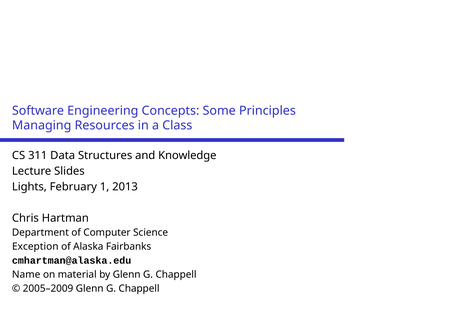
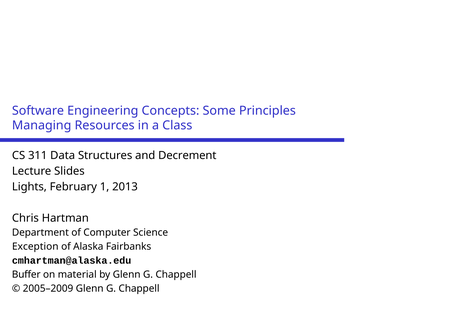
Knowledge: Knowledge -> Decrement (187, 156)
Name: Name -> Buffer (26, 275)
